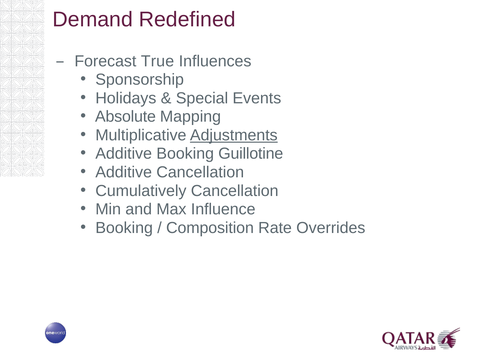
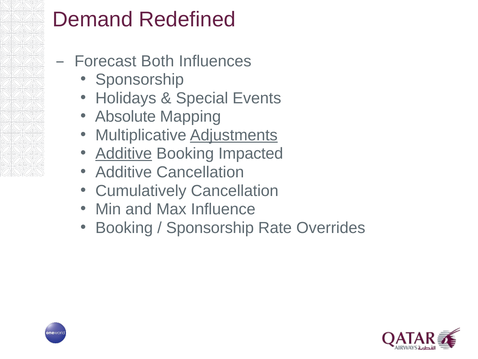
True: True -> Both (158, 61)
Additive underline: none -> present (124, 154)
Guillotine: Guillotine -> Impacted (251, 154)
Composition: Composition -> Sponsorship (210, 227)
